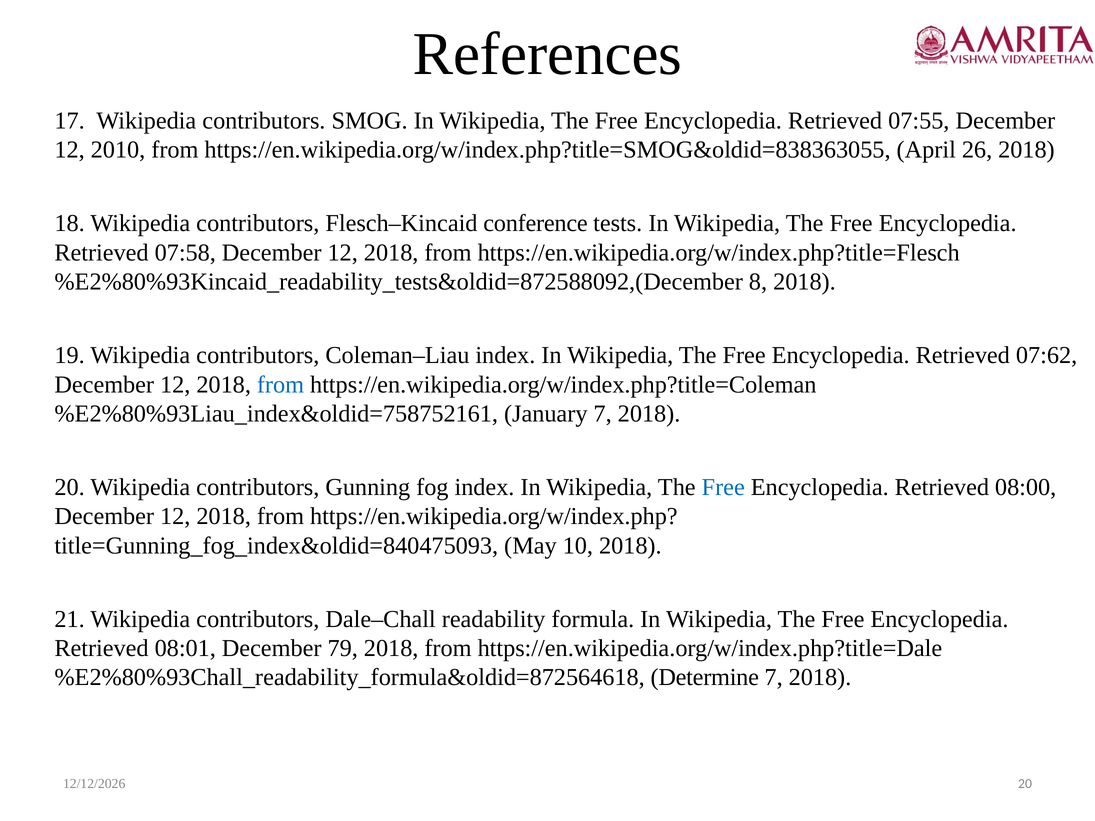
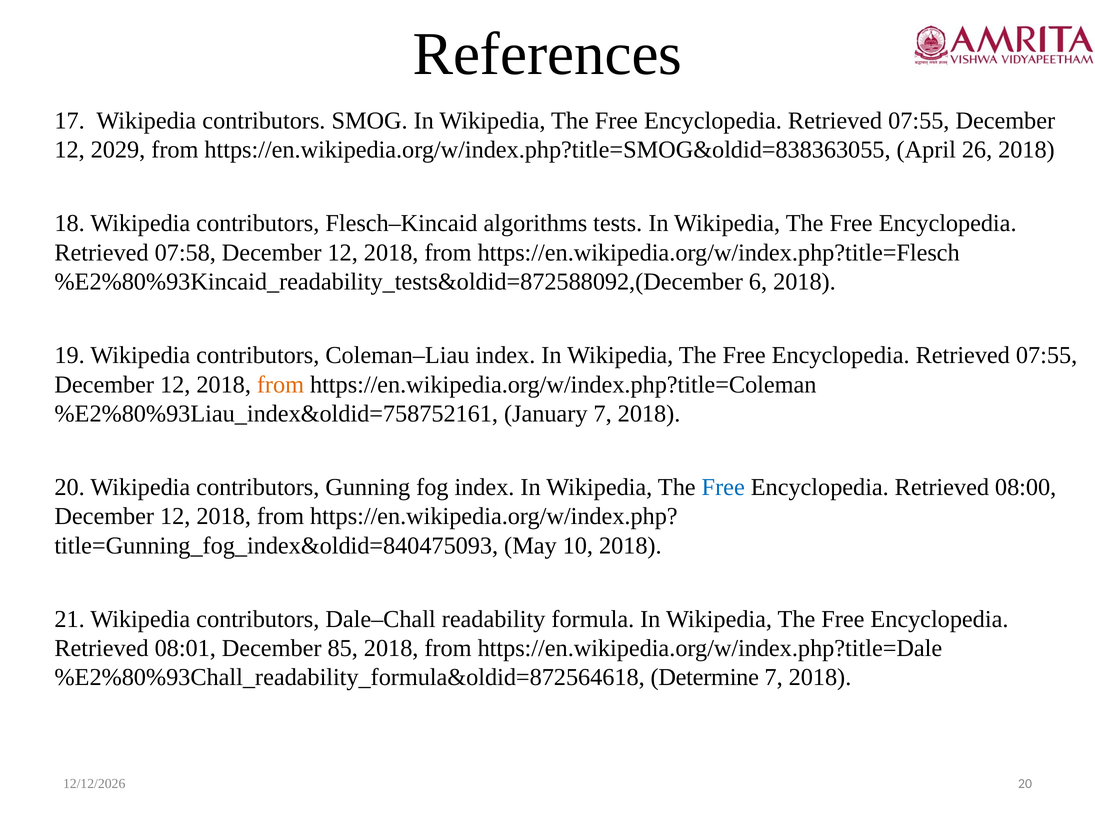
2010: 2010 -> 2029 (118, 150)
conference: conference -> algorithms (535, 224)
8: 8 -> 6 (758, 282)
07:62: 07:62 -> 07:55 (1047, 355)
from colour: blue -> orange (280, 385)
79: 79 -> 85 (343, 648)
